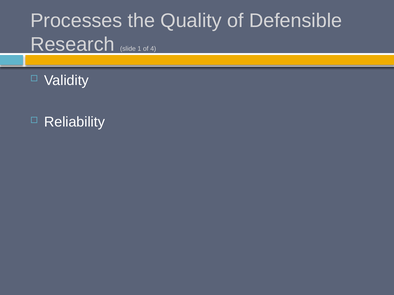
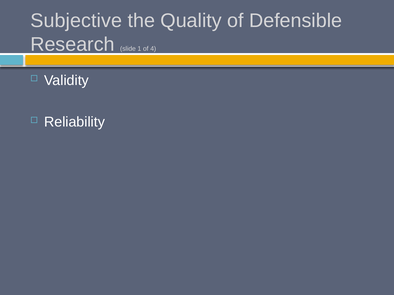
Processes: Processes -> Subjective (76, 21)
